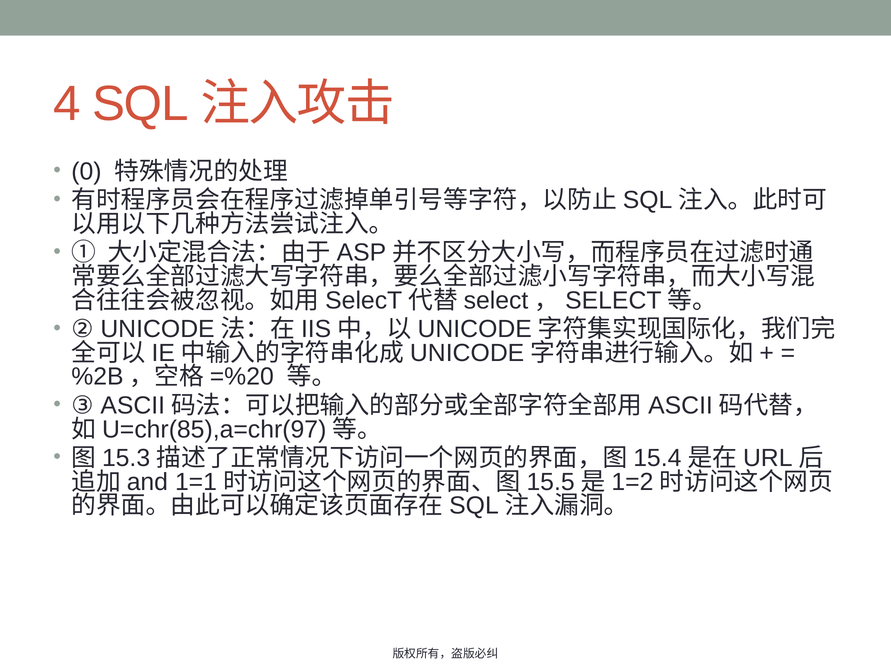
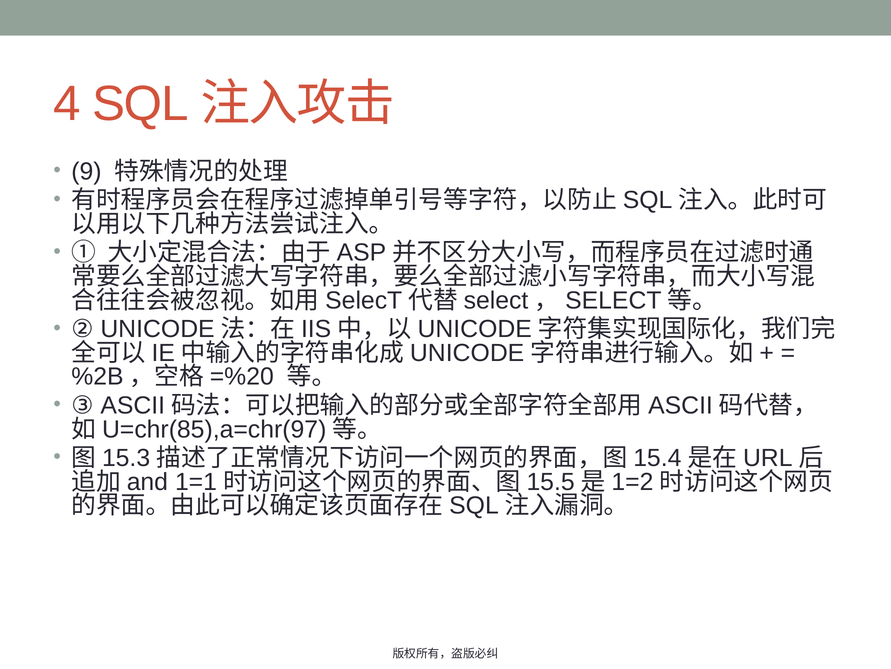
0: 0 -> 9 (86, 171)
